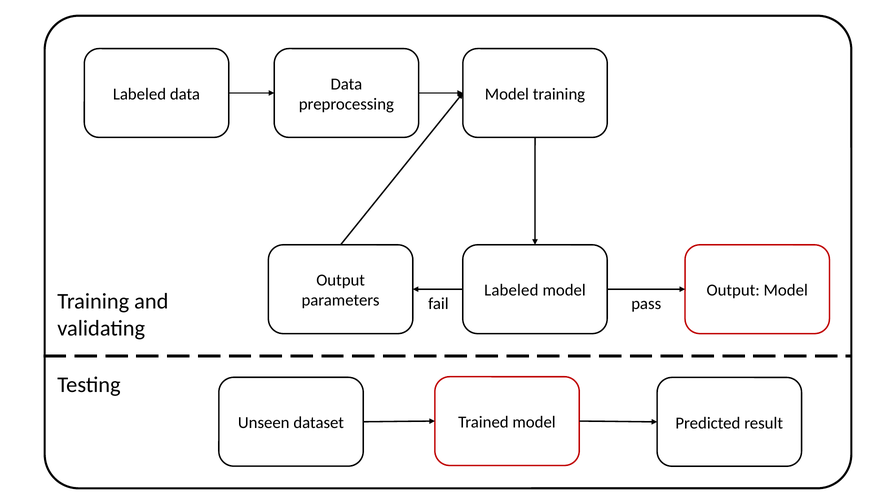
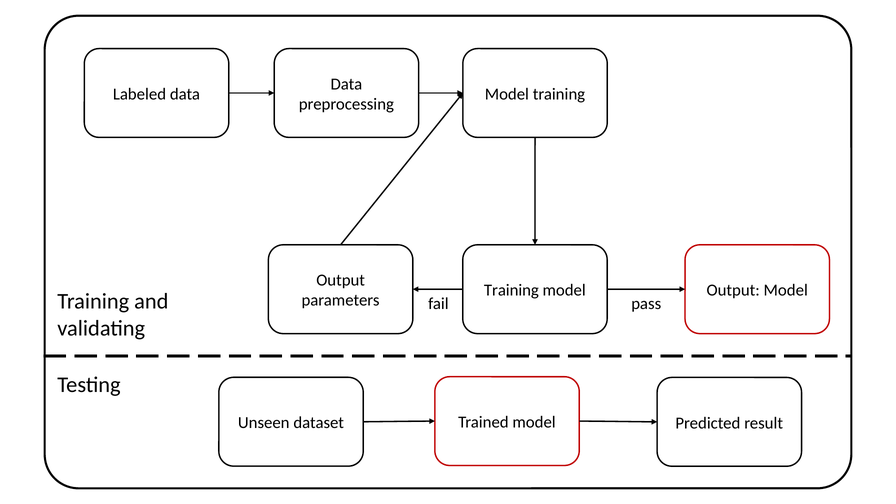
Labeled: Labeled -> Training (511, 290)
